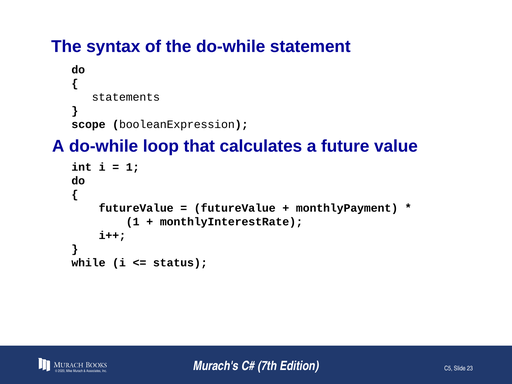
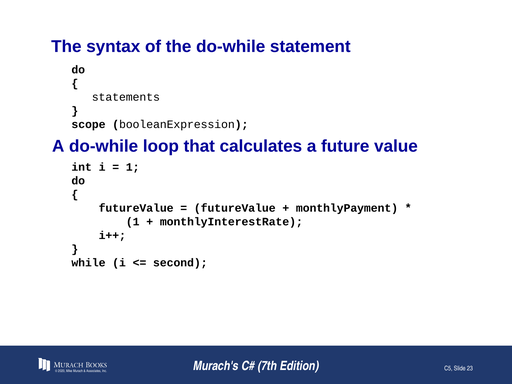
status: status -> second (180, 263)
